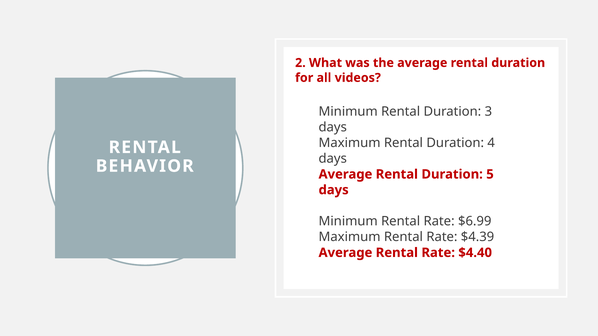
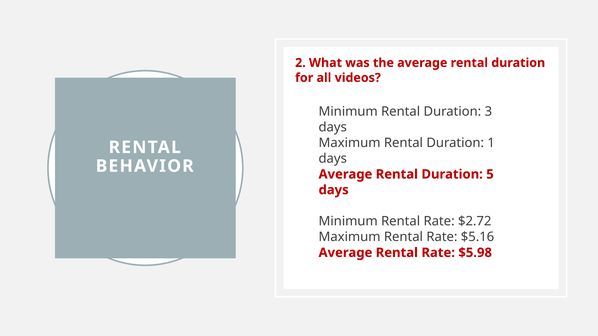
4: 4 -> 1 (491, 143)
$6.99: $6.99 -> $2.72 (475, 222)
$4.39: $4.39 -> $5.16 (478, 237)
$4.40: $4.40 -> $5.98 (475, 253)
